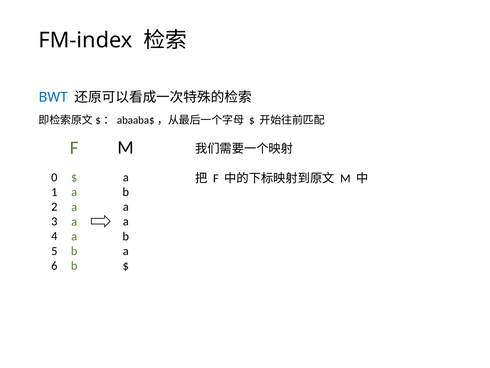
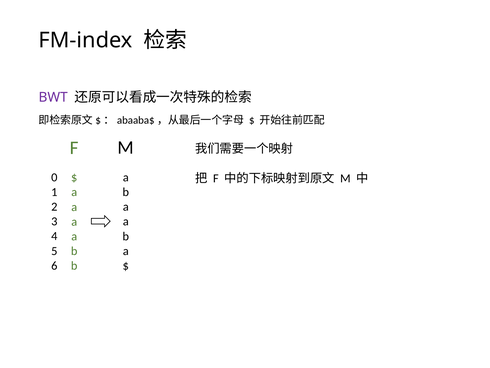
BWT colour: blue -> purple (53, 97)
